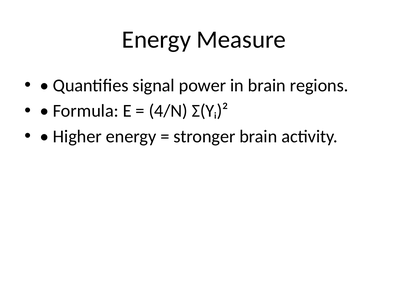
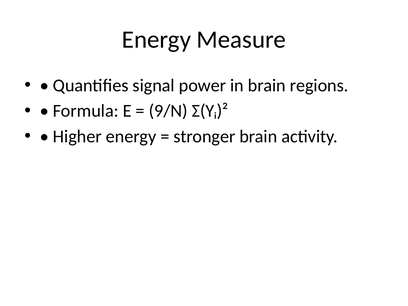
4/N: 4/N -> 9/N (168, 111)
